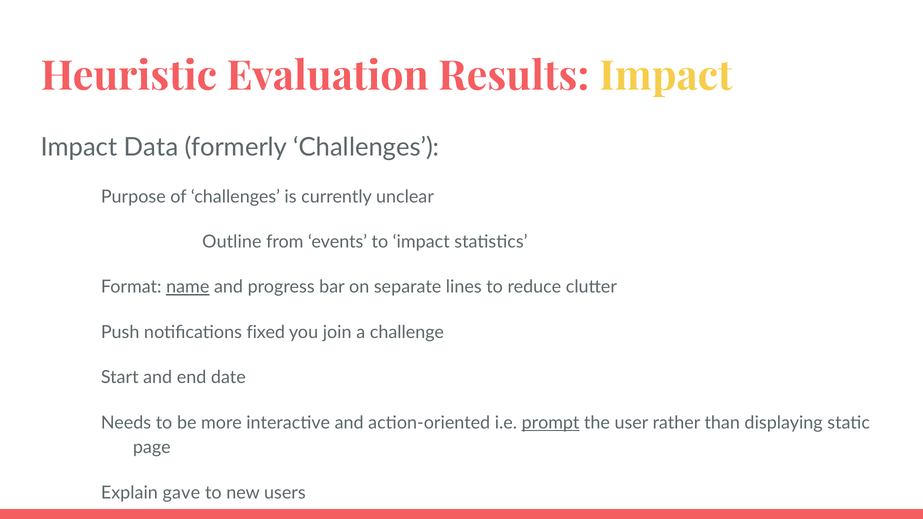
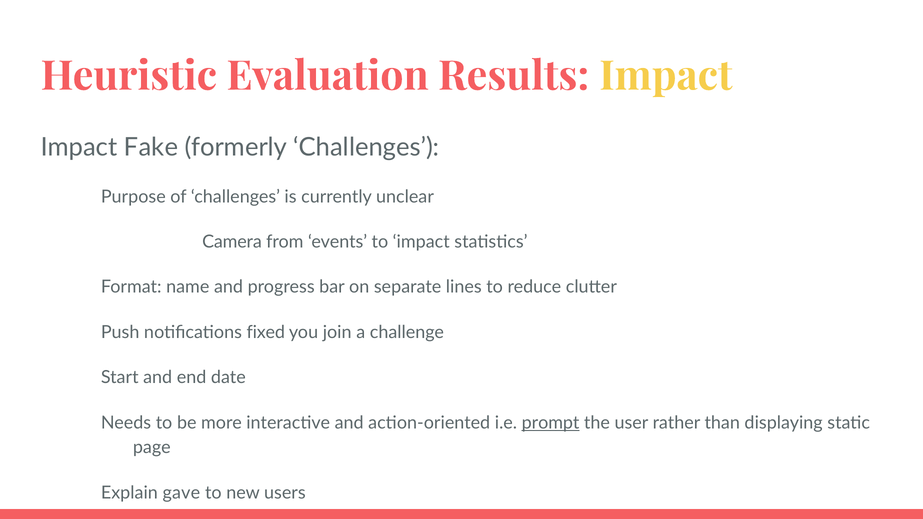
Data: Data -> Fake (151, 147)
Outline: Outline -> Camera (232, 242)
name underline: present -> none (188, 287)
